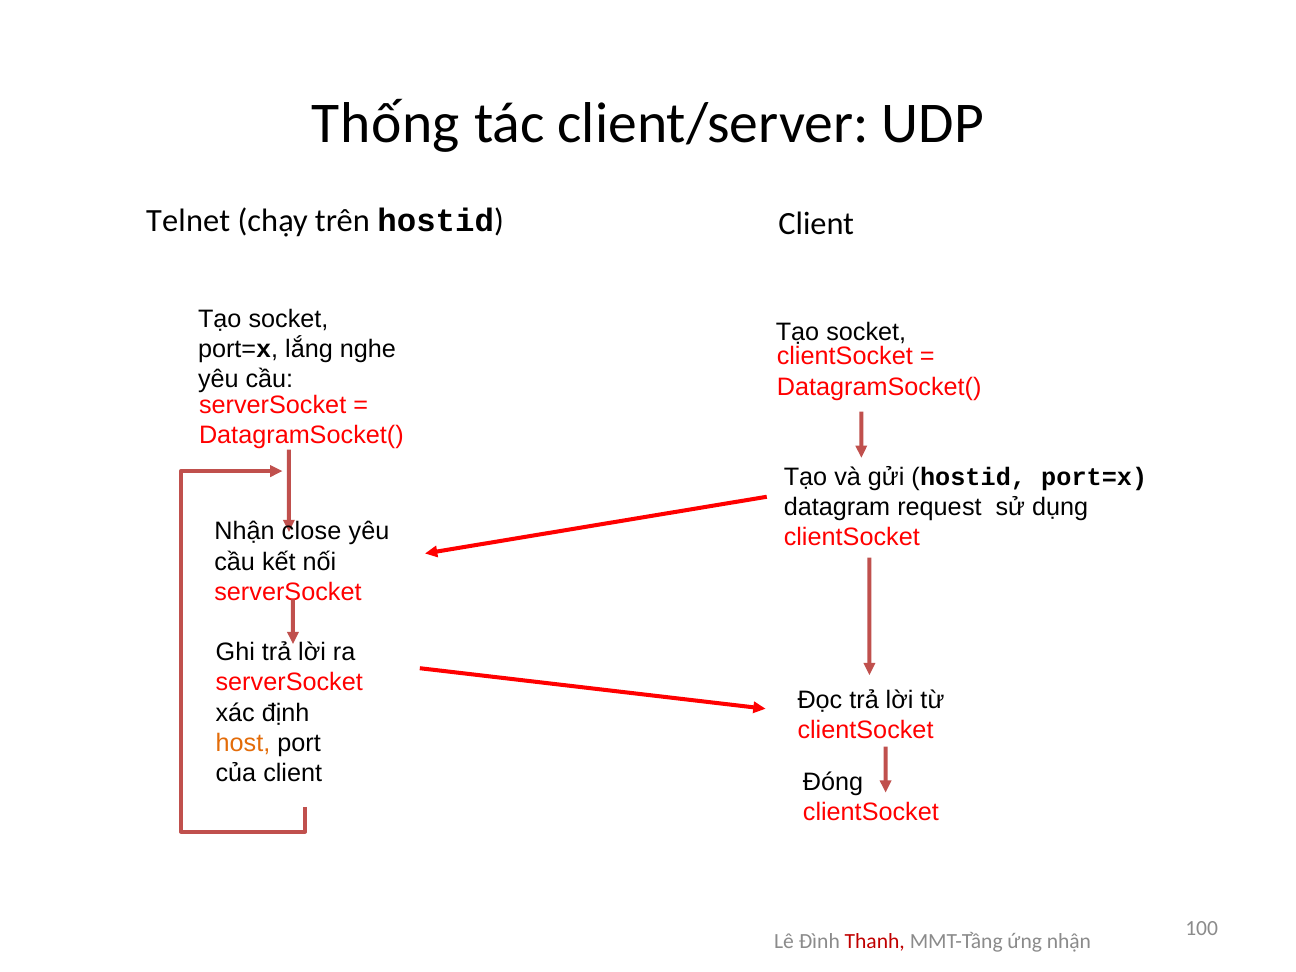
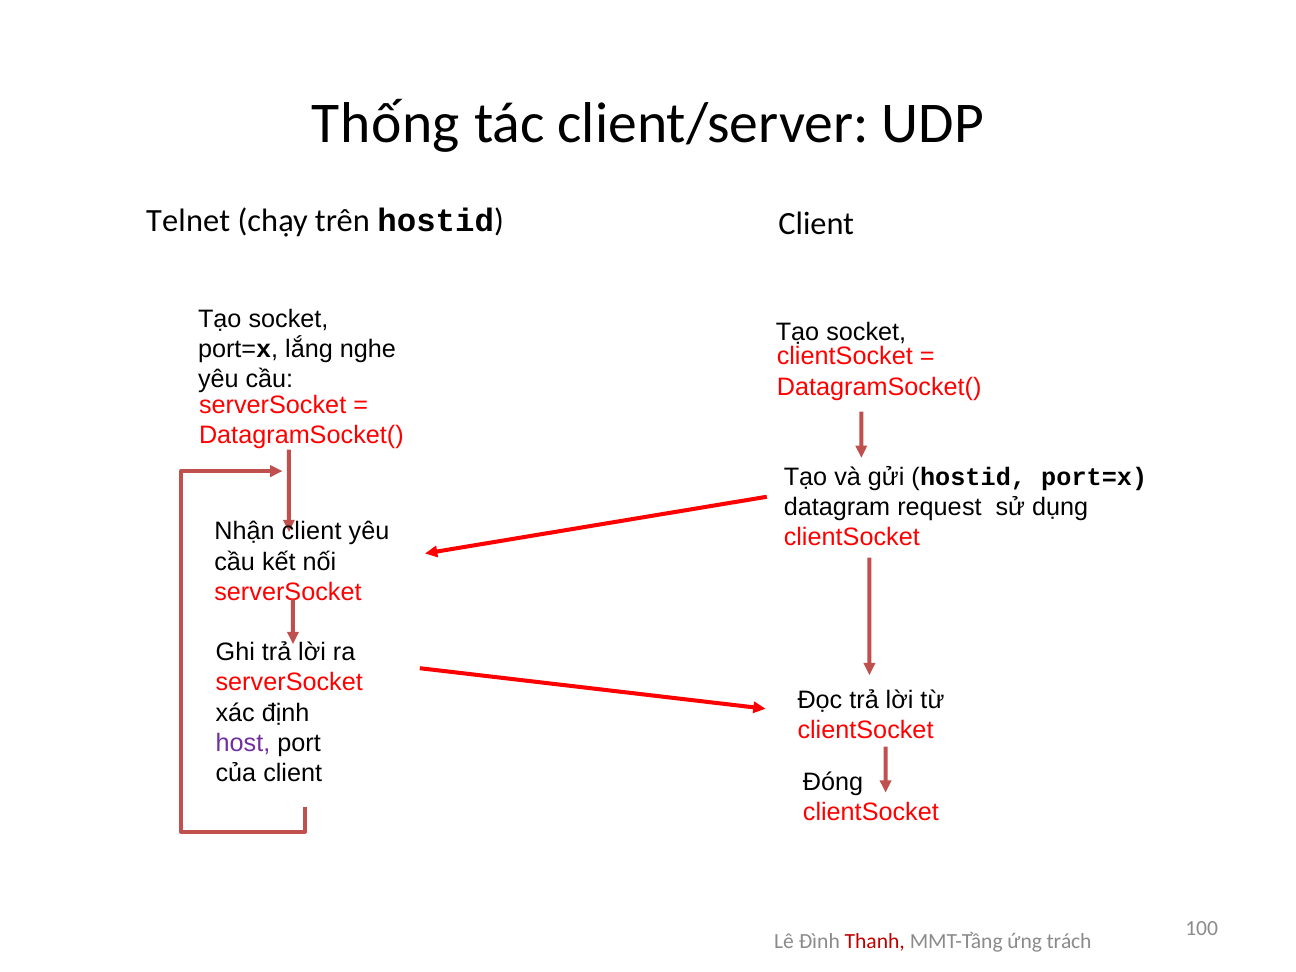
Nhận close: close -> client (312, 532)
host colour: orange -> purple (243, 743)
ứng nhận: nhận -> trách (1069, 941)
